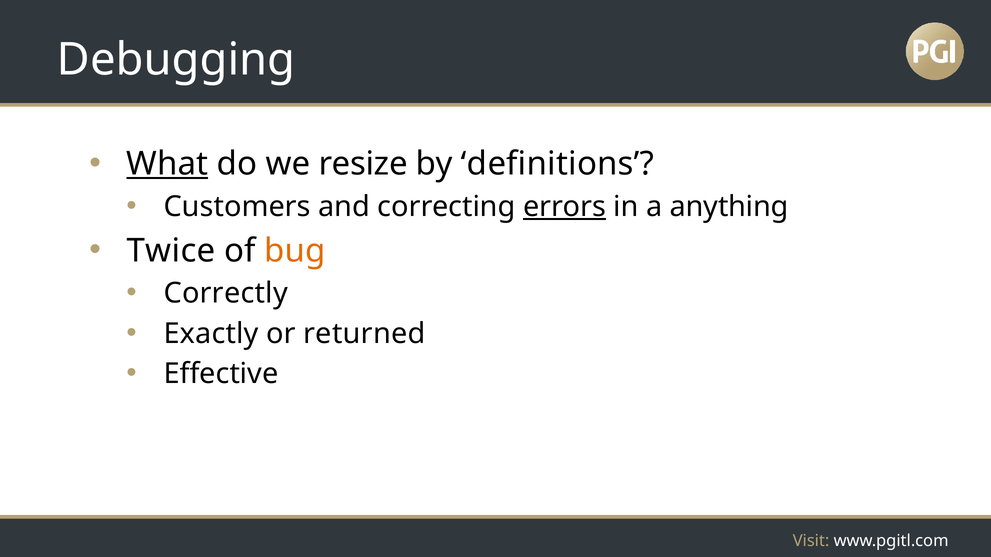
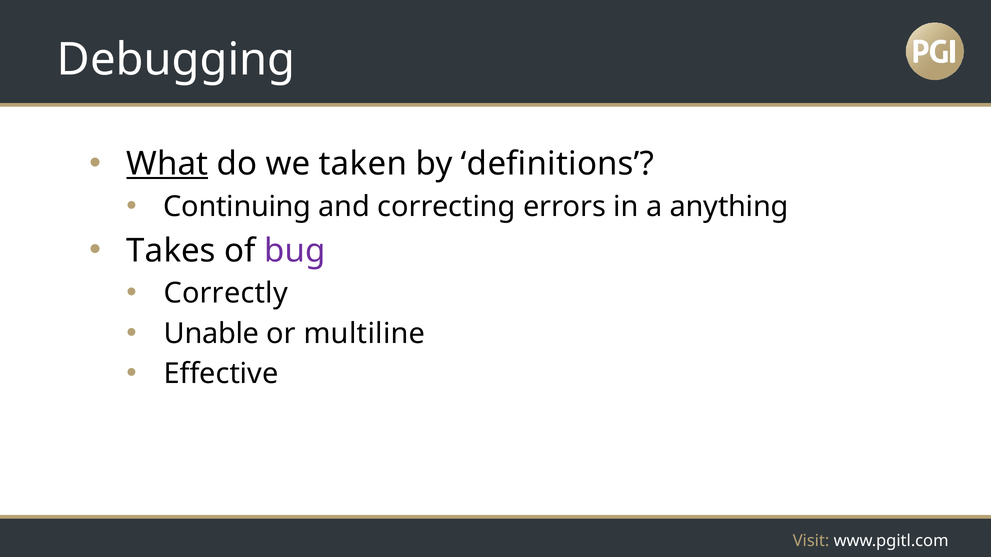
resize: resize -> taken (363, 164)
Customers: Customers -> Continuing (237, 207)
errors underline: present -> none (564, 207)
Twice: Twice -> Takes (171, 251)
bug colour: orange -> purple (295, 251)
Exactly: Exactly -> Unable (211, 334)
returned: returned -> multiline (364, 334)
